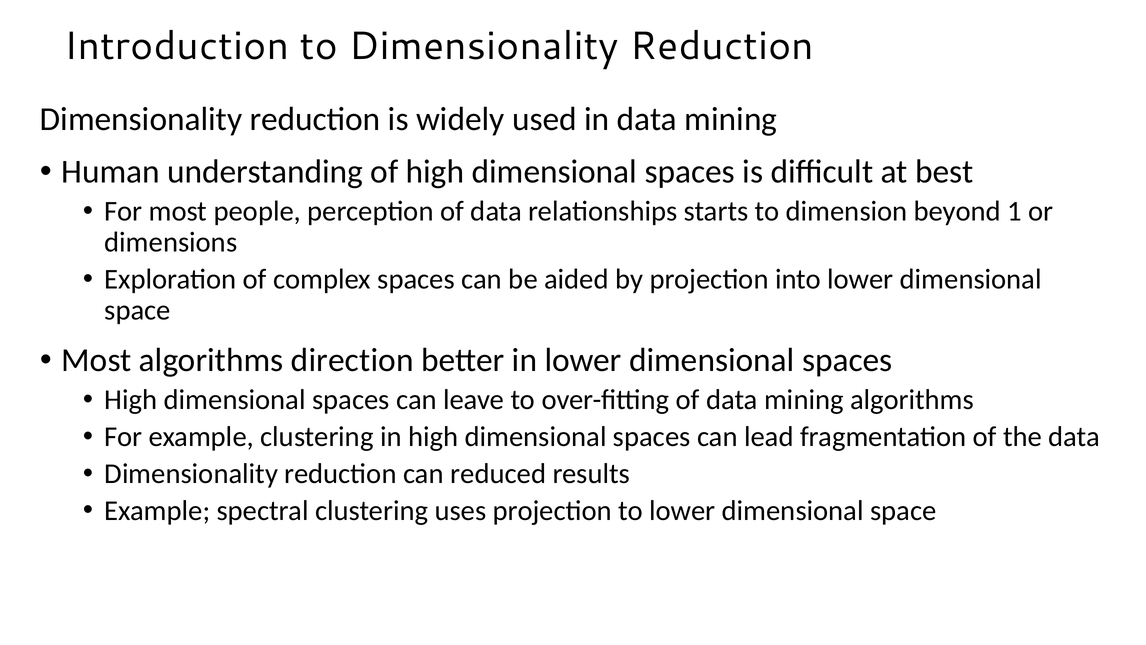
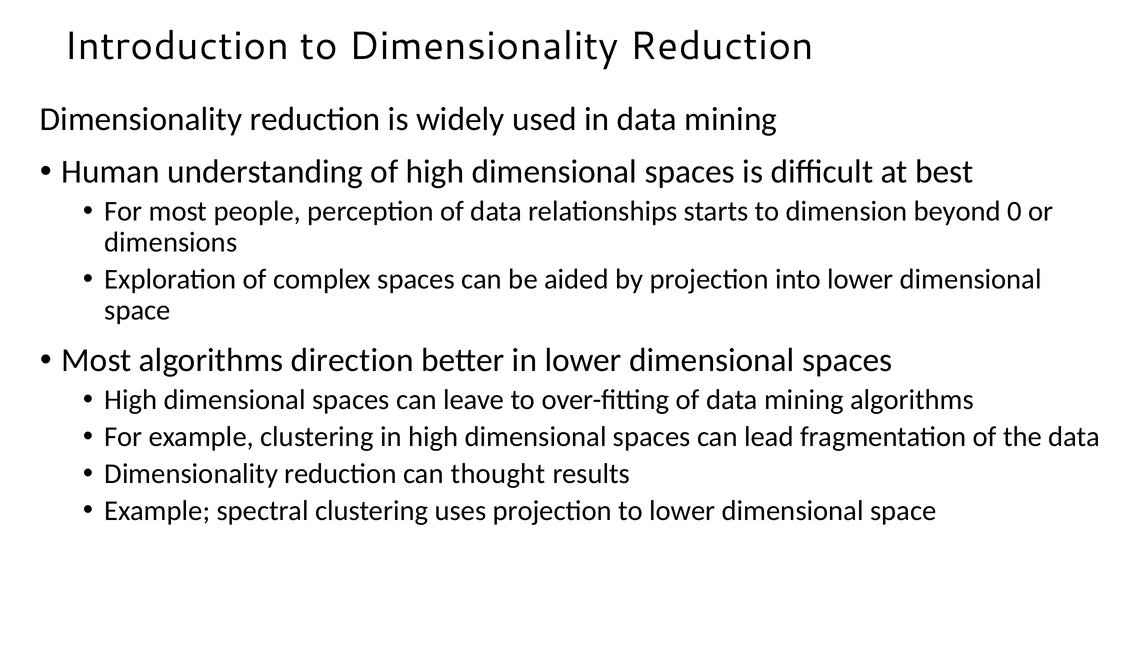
1: 1 -> 0 (1014, 211)
reduced: reduced -> thought (498, 473)
